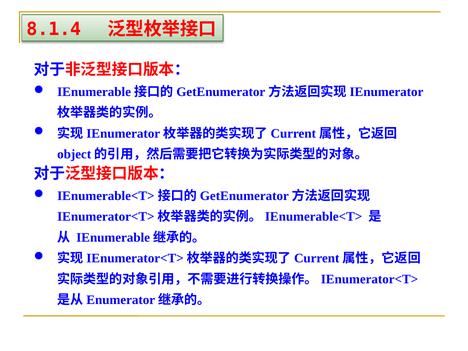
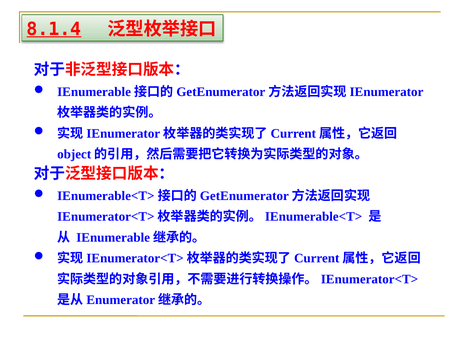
8.1.4 underline: none -> present (54, 29)
